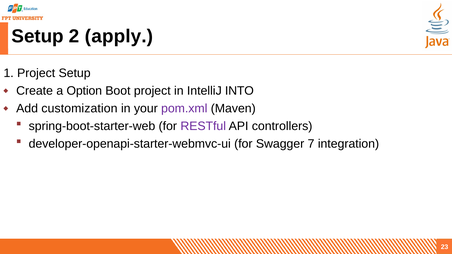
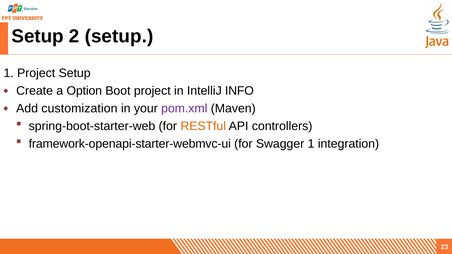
2 apply: apply -> setup (119, 36)
INTO: INTO -> INFO (239, 91)
RESTful colour: purple -> orange (203, 126)
developer-openapi-starter-webmvc-ui: developer-openapi-starter-webmvc-ui -> framework-openapi-starter-webmvc-ui (130, 144)
Swagger 7: 7 -> 1 (311, 144)
